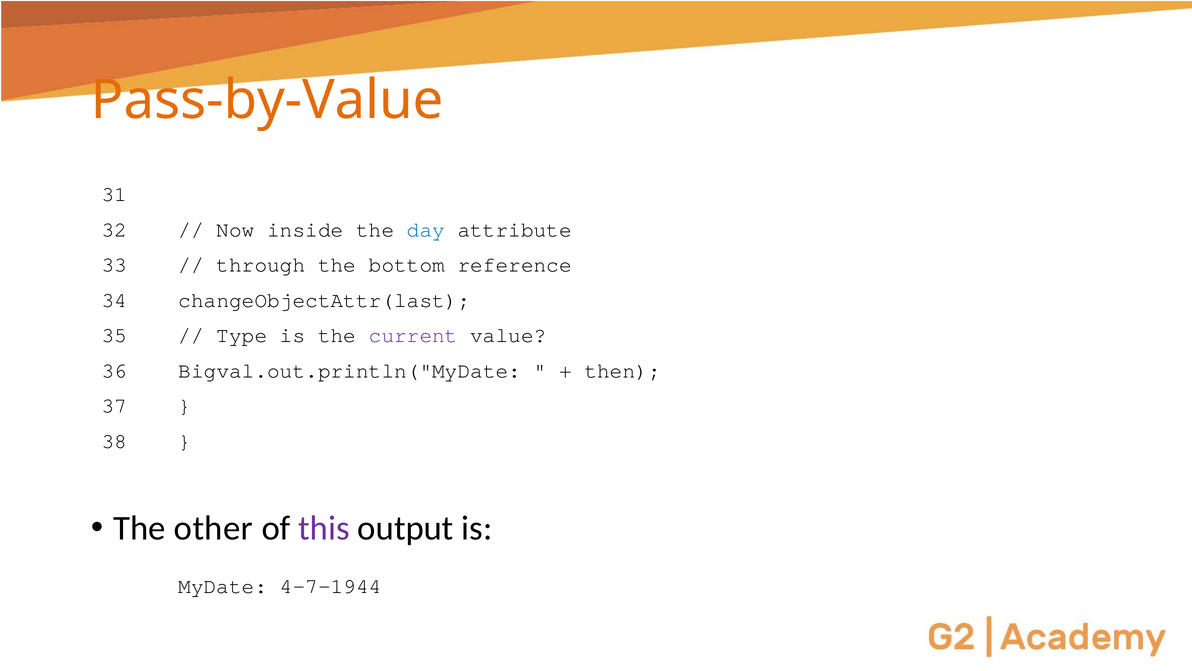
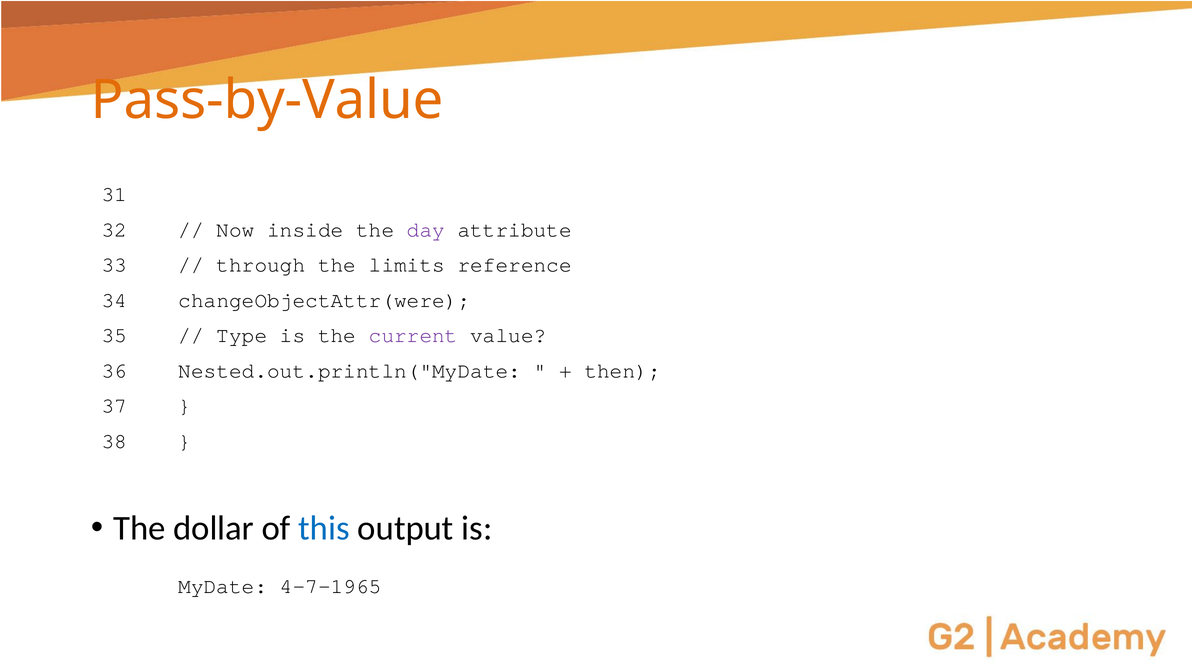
day colour: blue -> purple (426, 229)
bottom: bottom -> limits (407, 265)
changeObjectAttr(last: changeObjectAttr(last -> changeObjectAttr(were (324, 300)
Bigval.out.println("MyDate: Bigval.out.println("MyDate -> Nested.out.println("MyDate (350, 370)
other: other -> dollar (214, 528)
this colour: purple -> blue (324, 528)
4-7-1944: 4-7-1944 -> 4-7-1965 (331, 586)
